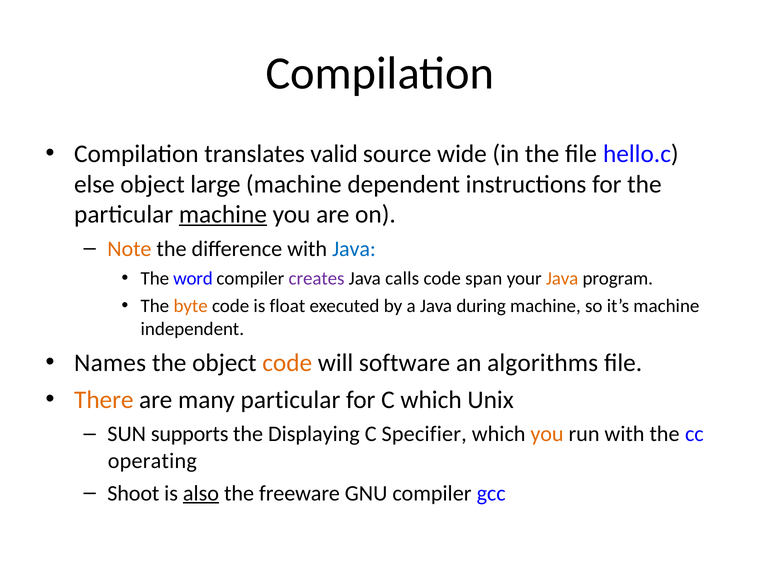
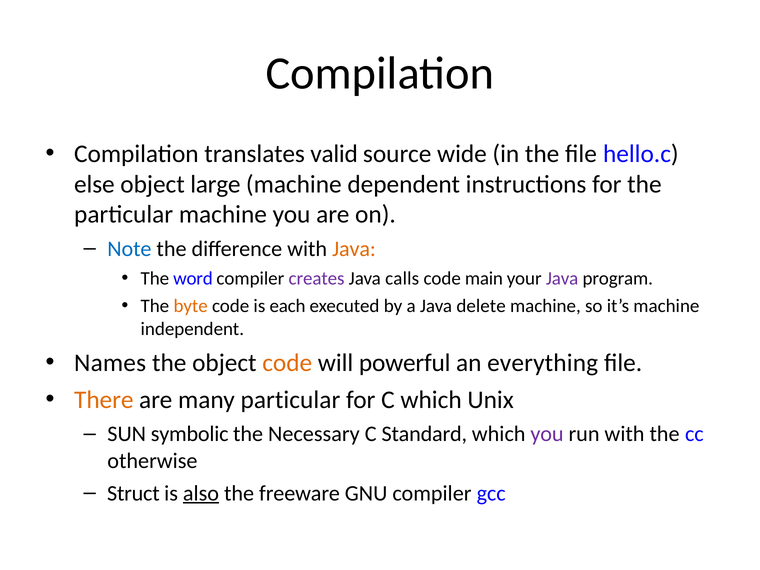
machine underline: present -> none (223, 215)
Note colour: orange -> blue (129, 249)
Java colour: blue -> orange (354, 249)
span: span -> main (484, 278)
Java colour: orange -> purple (562, 278)
float: float -> each (288, 306)
during: during -> delete (481, 306)
software: software -> powerful (405, 363)
algorithms: algorithms -> everything (543, 363)
supports: supports -> symbolic (190, 434)
Displaying: Displaying -> Necessary (314, 434)
Specifier: Specifier -> Standard (424, 434)
you colour: orange -> purple (547, 434)
operating: operating -> otherwise (152, 461)
Shoot: Shoot -> Struct (133, 493)
